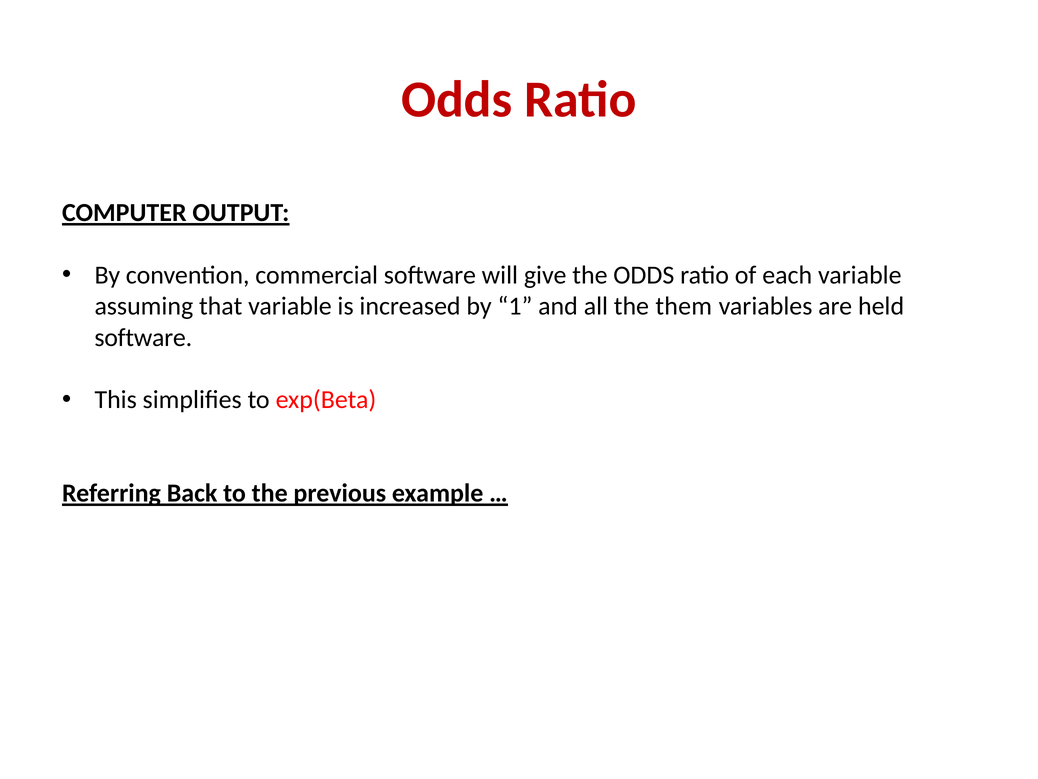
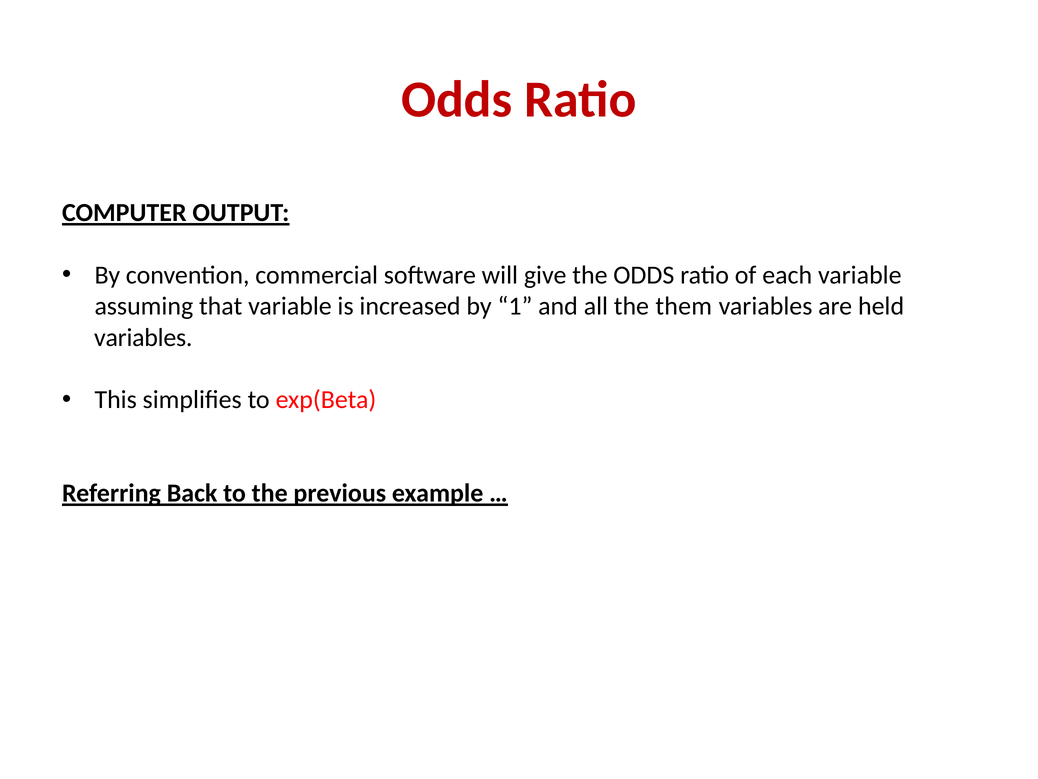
software: software -> variables (143, 337)
